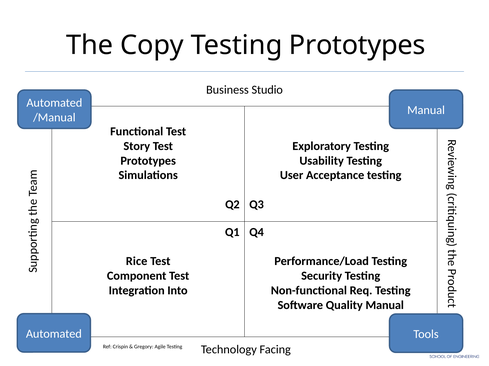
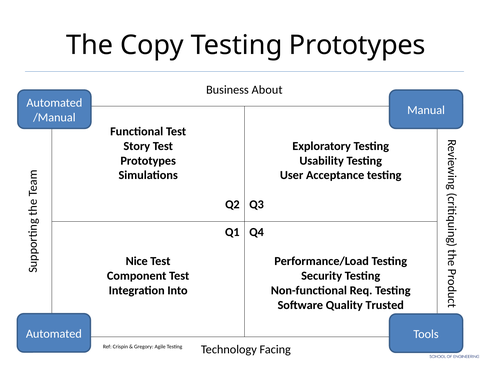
Studio: Studio -> About (267, 90)
Rice: Rice -> Nice (137, 262)
Quality Manual: Manual -> Trusted (385, 306)
